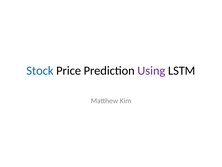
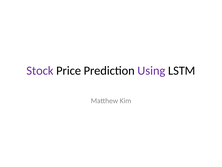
Stock colour: blue -> purple (40, 70)
